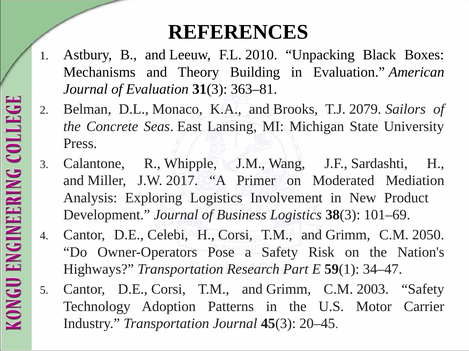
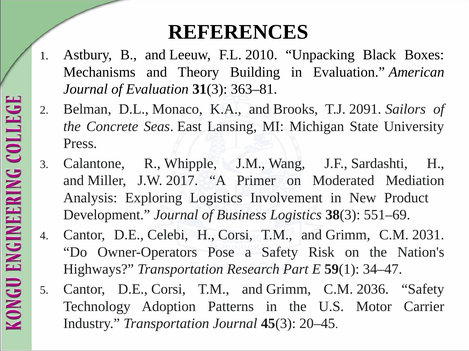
2079: 2079 -> 2091 (365, 109)
101–69: 101–69 -> 551–69 (387, 215)
2050: 2050 -> 2031 (428, 235)
2003: 2003 -> 2036 (373, 290)
